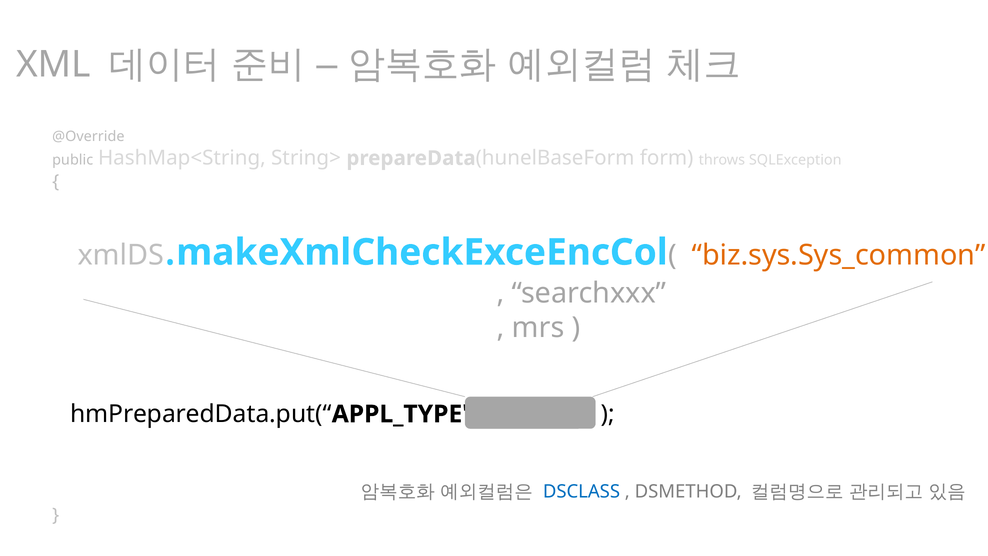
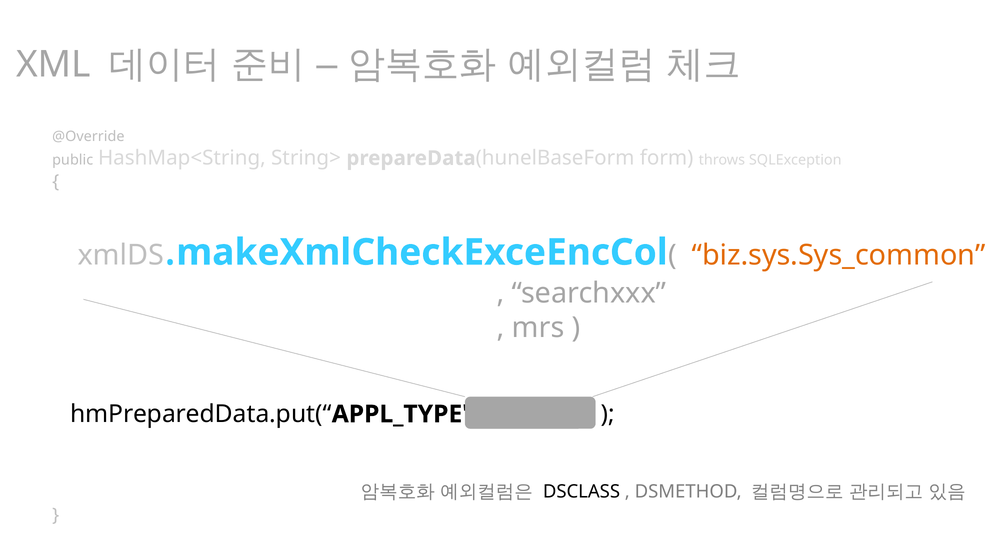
DSCLASS colour: blue -> black (581, 491)
